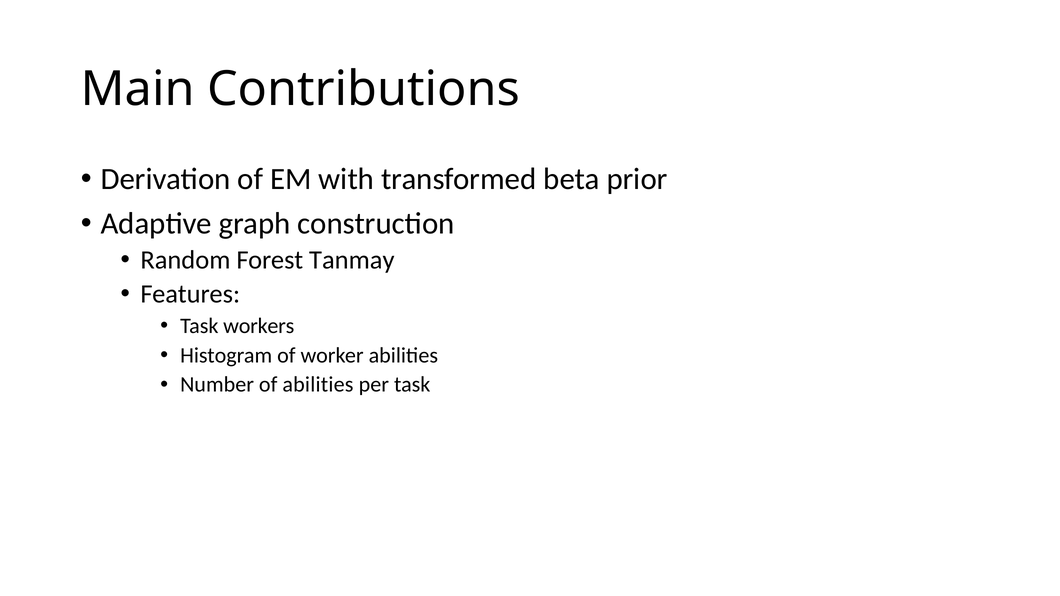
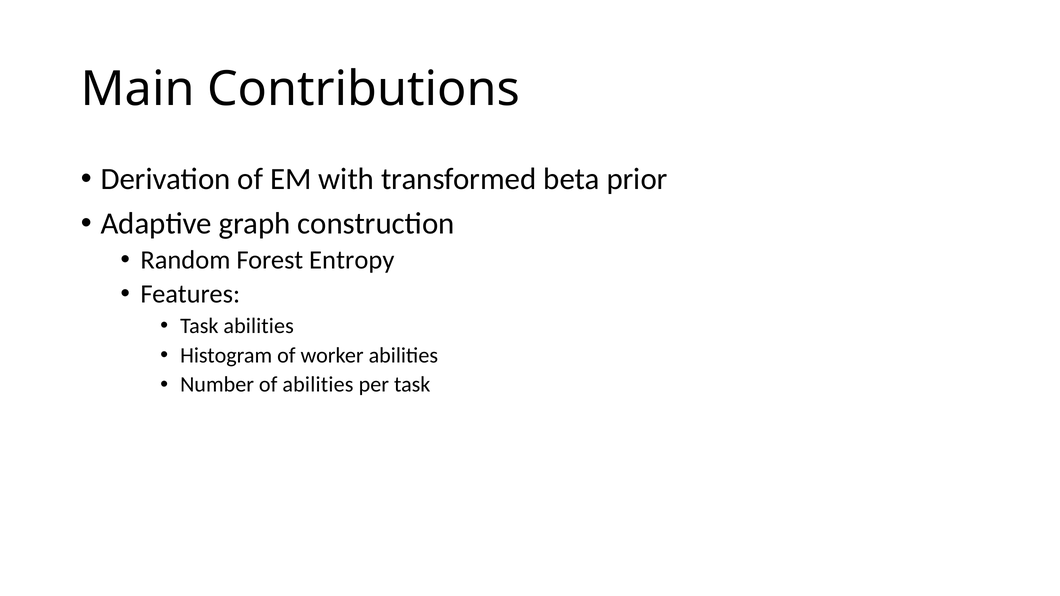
Tanmay: Tanmay -> Entropy (352, 260)
Task workers: workers -> abilities (259, 326)
